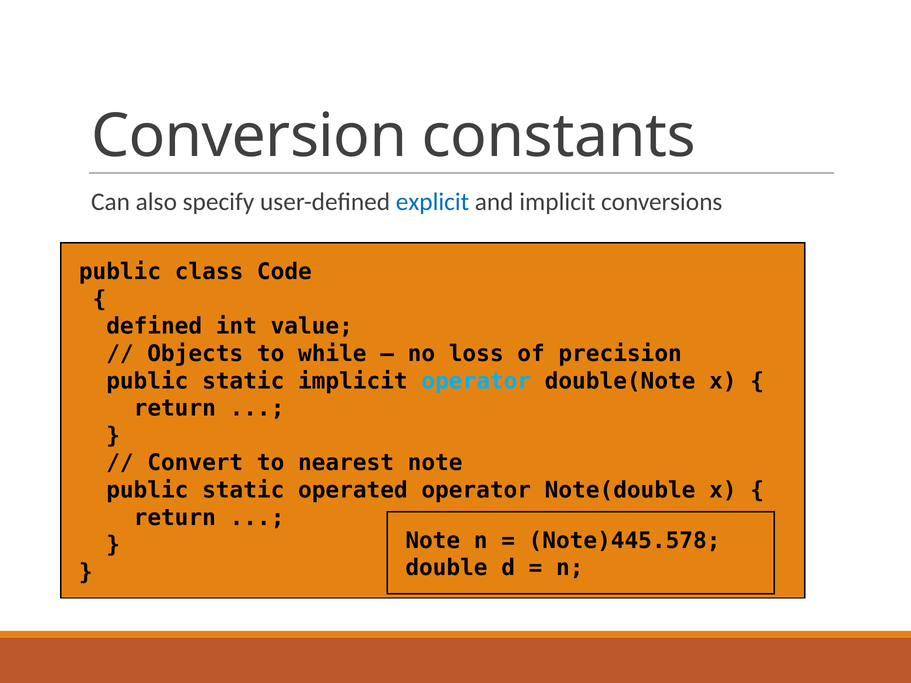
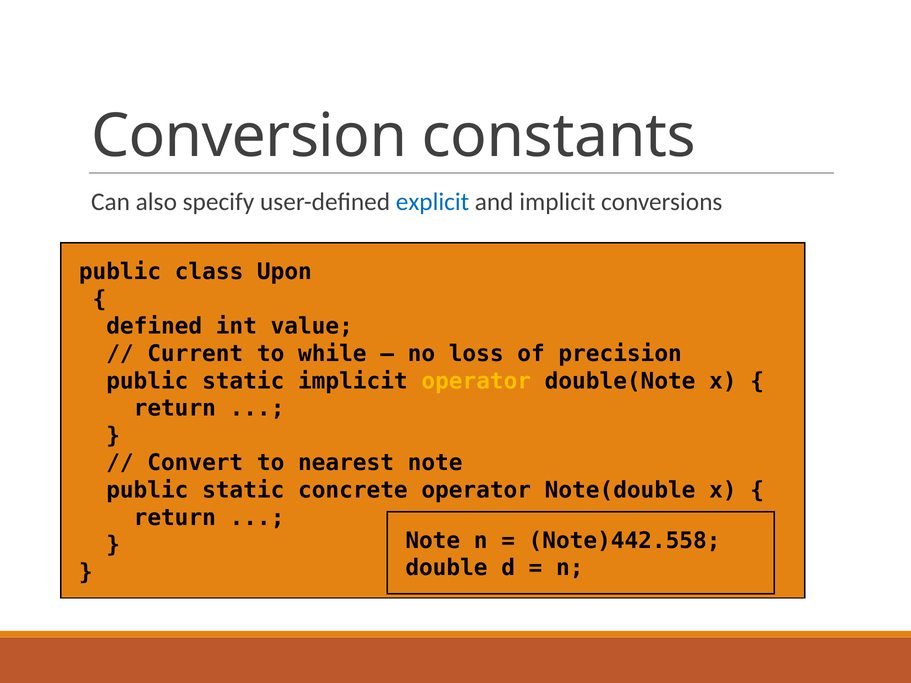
Code: Code -> Upon (284, 272)
Objects: Objects -> Current (195, 354)
operator colour: light blue -> yellow (476, 381)
operated: operated -> concrete (353, 490)
Note)445.578: Note)445.578 -> Note)442.558 (625, 541)
